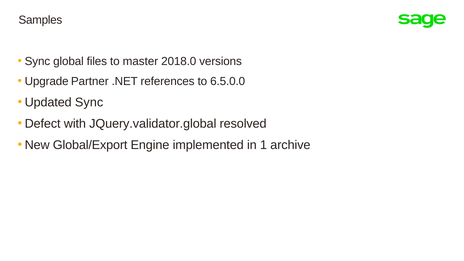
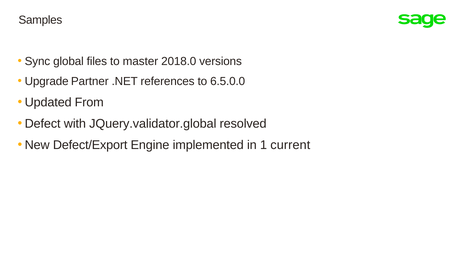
Updated Sync: Sync -> From (89, 102)
Global/Export: Global/Export -> Defect/Export (90, 145)
archive: archive -> current (290, 145)
